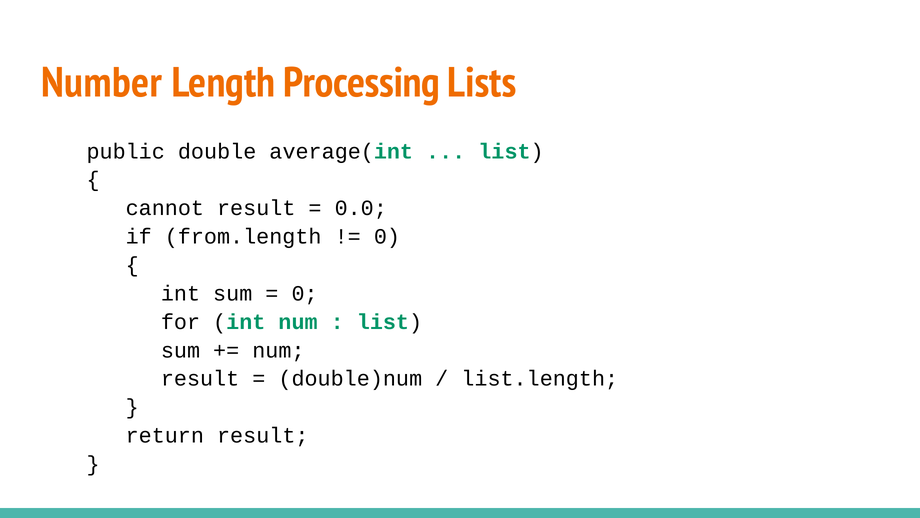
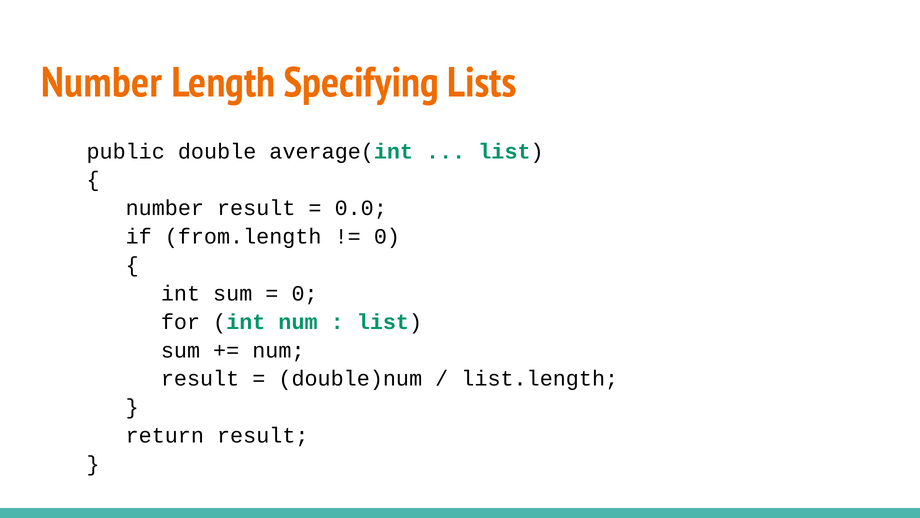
Processing: Processing -> Specifying (361, 83)
cannot: cannot -> number (165, 208)
